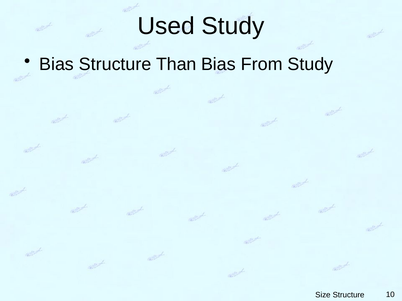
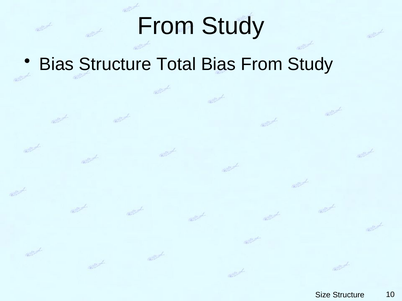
Used: Used -> From (166, 26)
Than: Than -> Total (176, 64)
